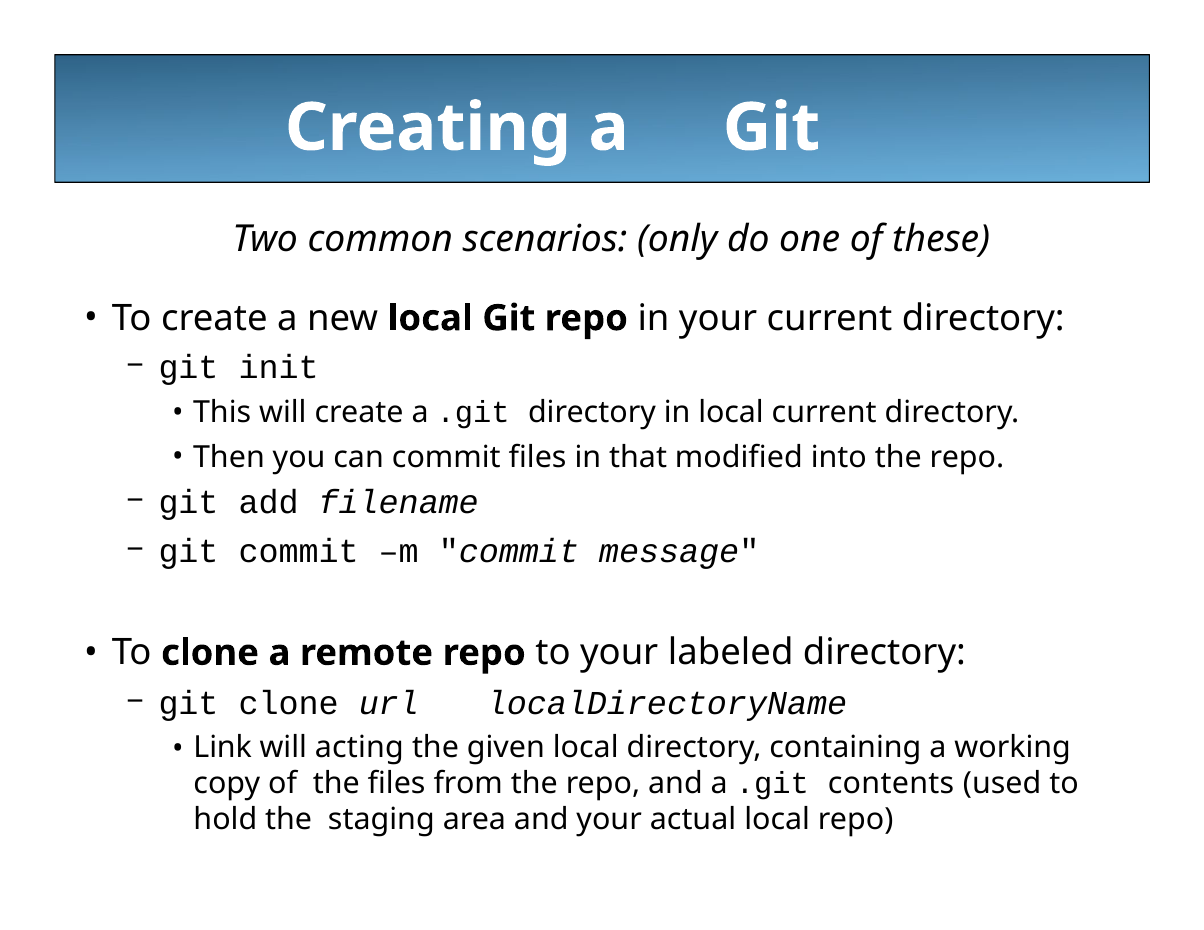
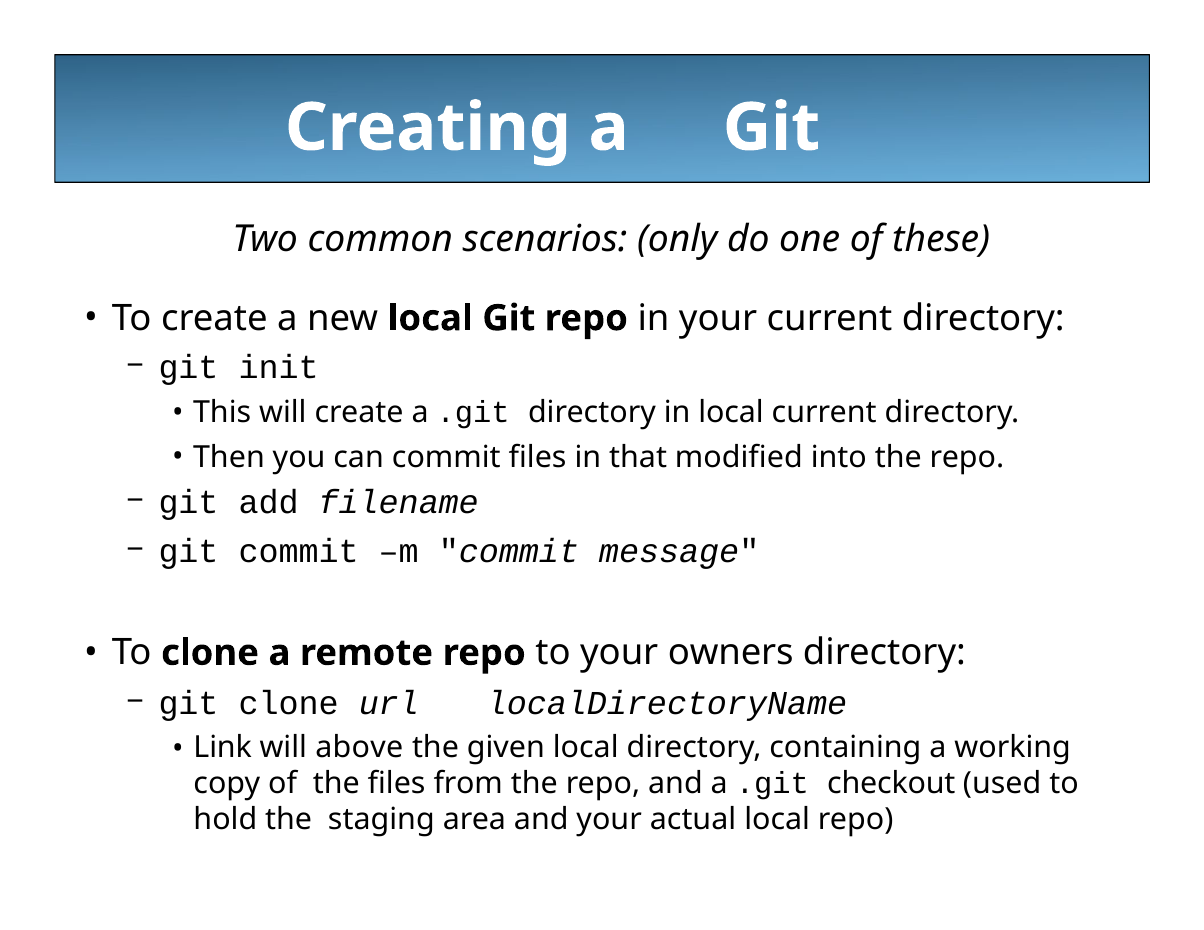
labeled: labeled -> owners (731, 653)
acting: acting -> above (359, 748)
contents: contents -> checkout (891, 784)
